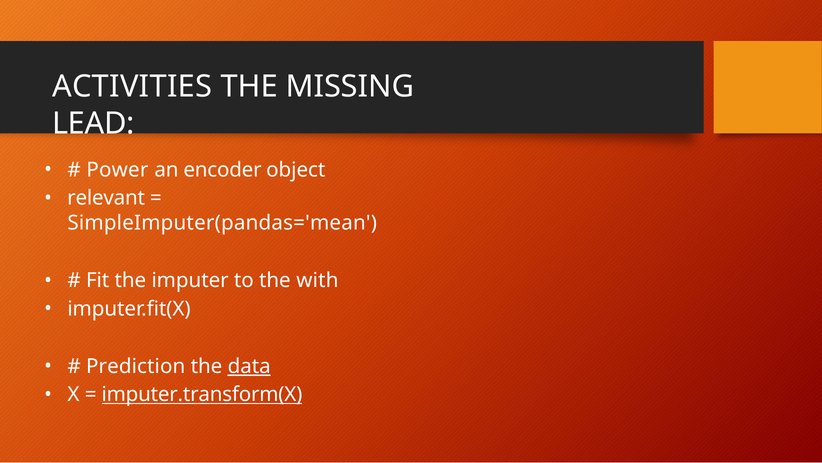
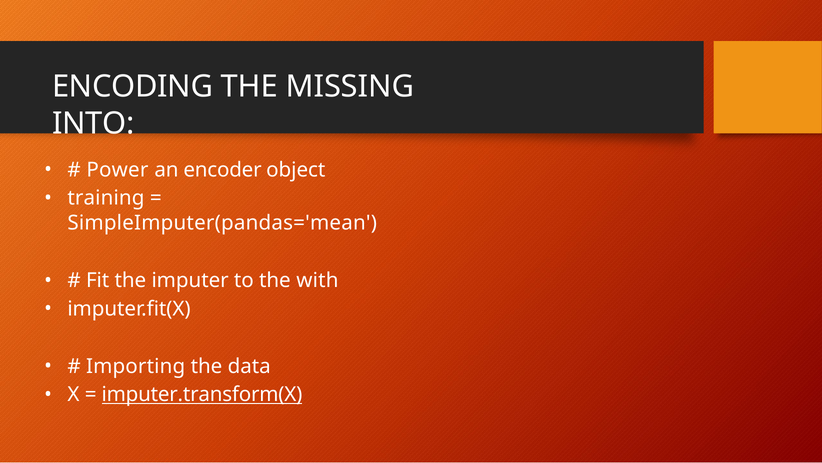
ACTIVITIES: ACTIVITIES -> ENCODING (133, 87)
LEAD: LEAD -> INTO (93, 124)
relevant: relevant -> training (106, 198)
Prediction: Prediction -> Importing (136, 366)
data underline: present -> none (249, 366)
